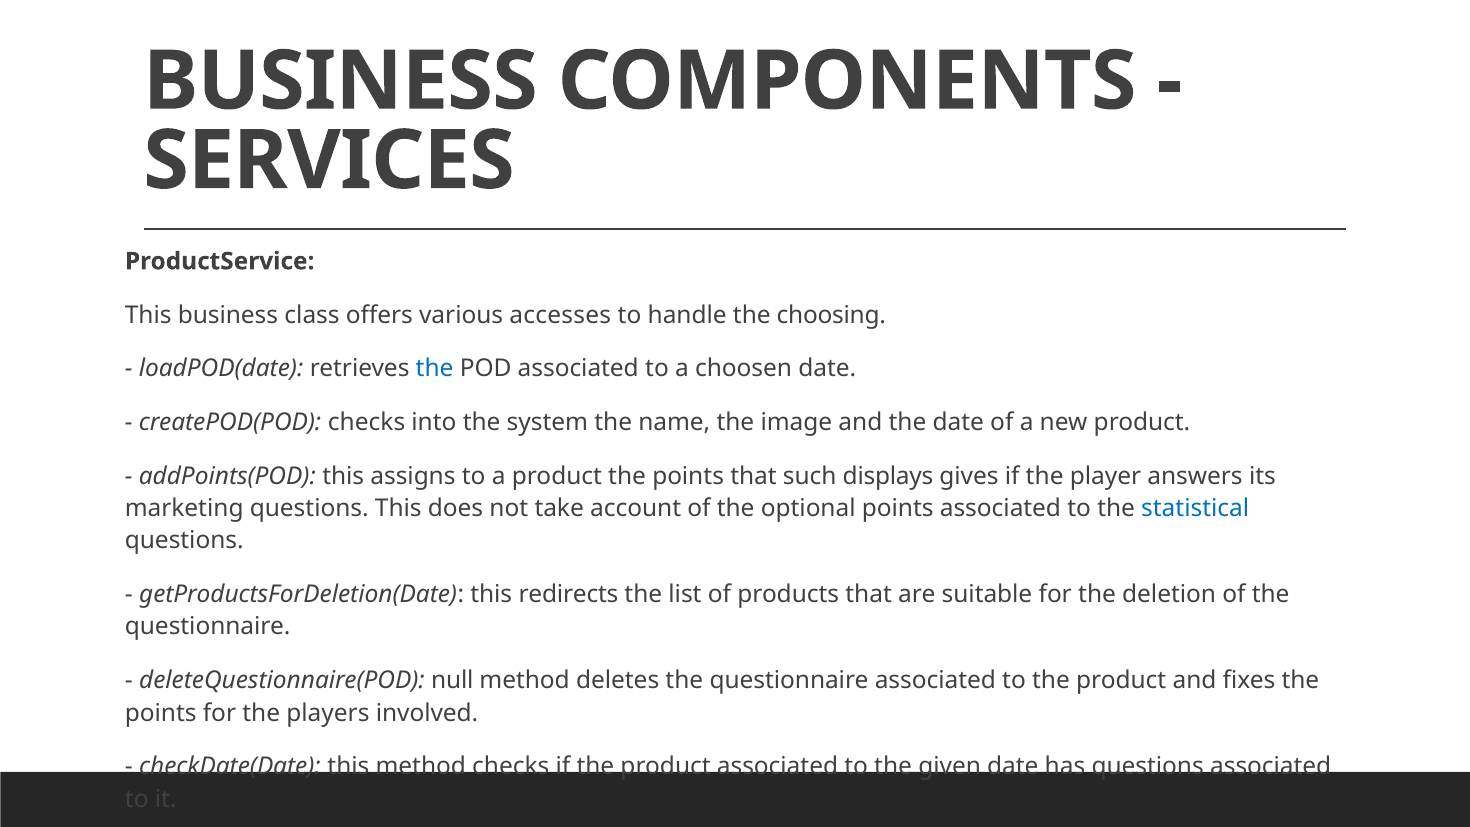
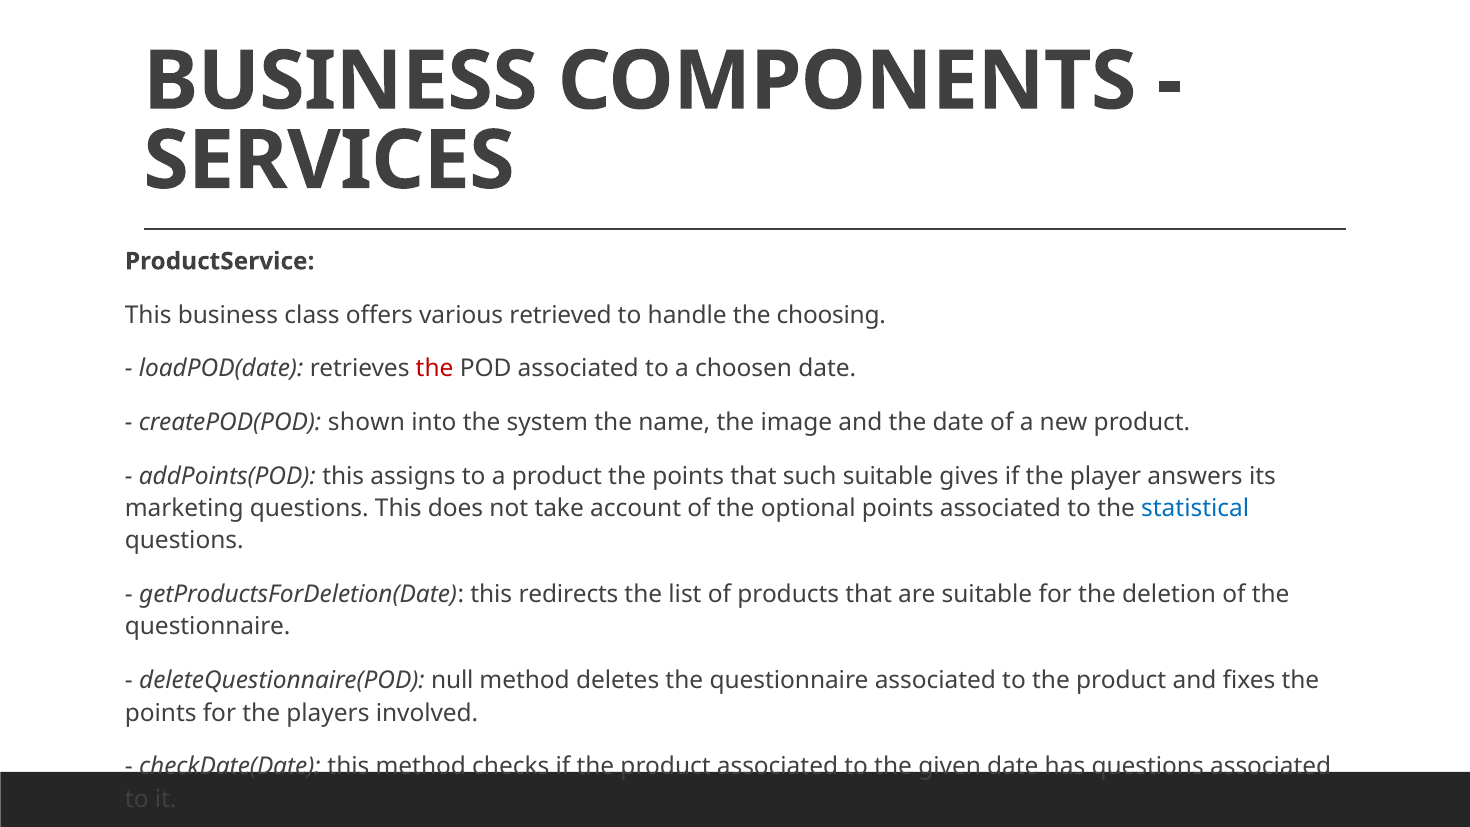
accesses: accesses -> retrieved (561, 315)
the colour: blue -> red (435, 369)
createPOD(POD checks: checks -> shown (366, 422)
such displays: displays -> suitable (888, 476)
